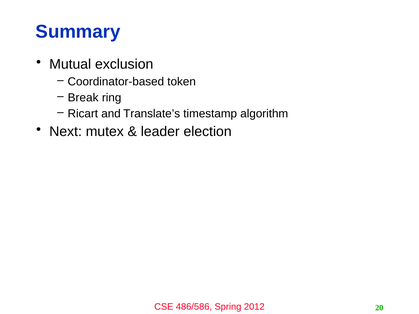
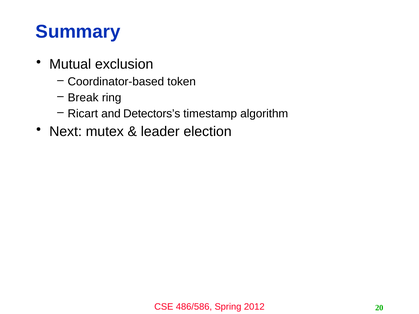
Translate’s: Translate’s -> Detectors’s (152, 114)
